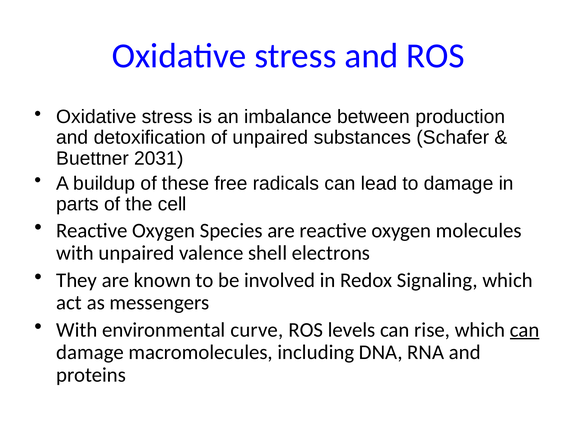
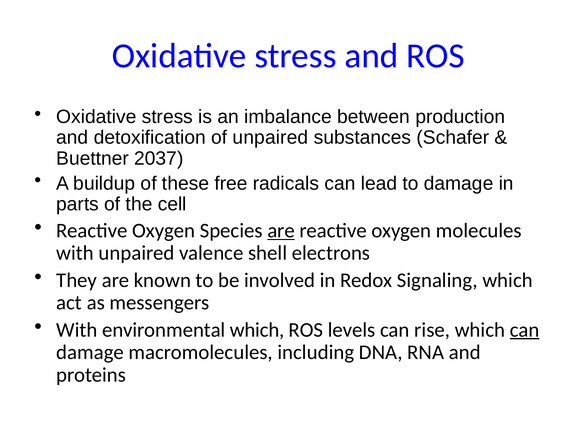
2031: 2031 -> 2037 (159, 158)
are underline: none -> present (281, 230)
environmental curve: curve -> which (257, 330)
